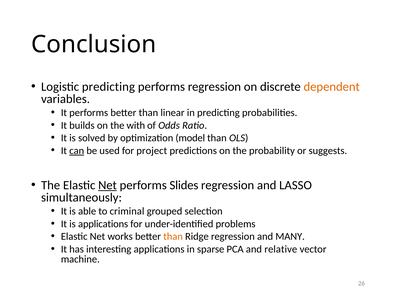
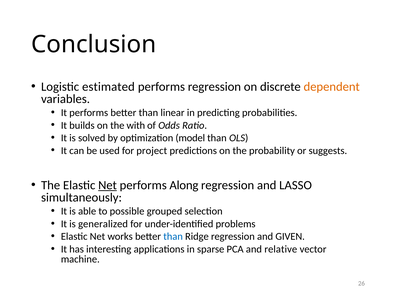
Logistic predicting: predicting -> estimated (108, 87)
can underline: present -> none (77, 151)
Slides: Slides -> Along (184, 185)
criminal: criminal -> possible (127, 211)
is applications: applications -> generalized (103, 224)
than colour: orange -> blue (173, 237)
MANY: MANY -> GIVEN (290, 237)
